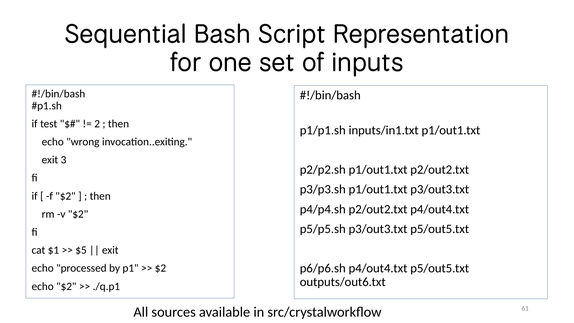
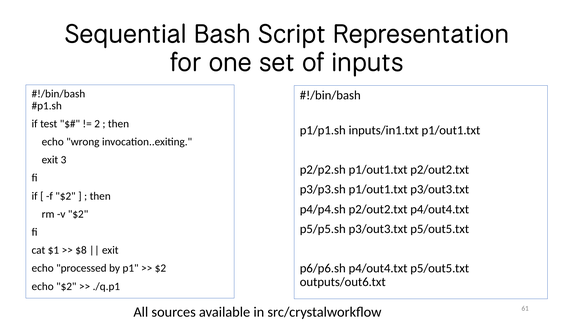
$5: $5 -> $8 (81, 250)
